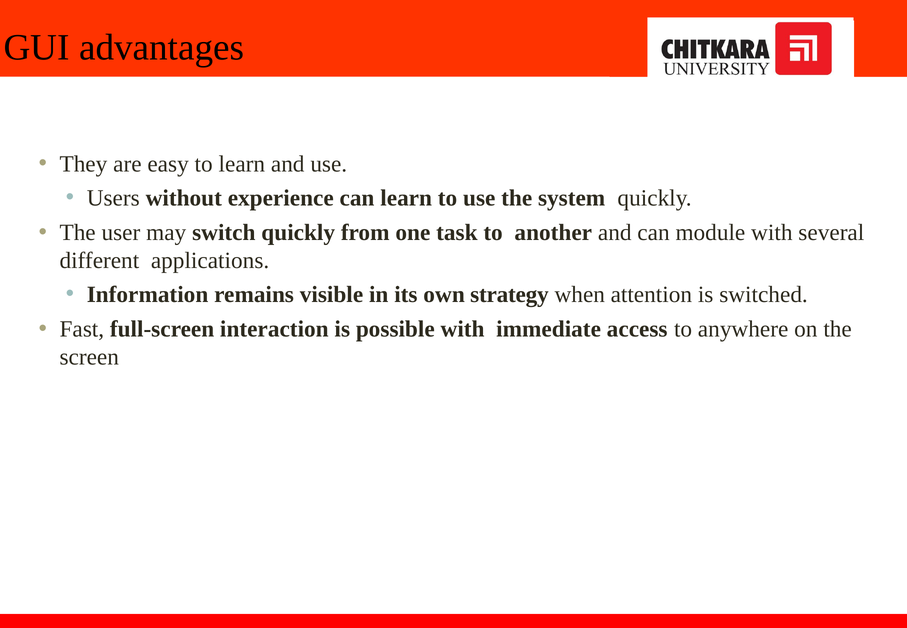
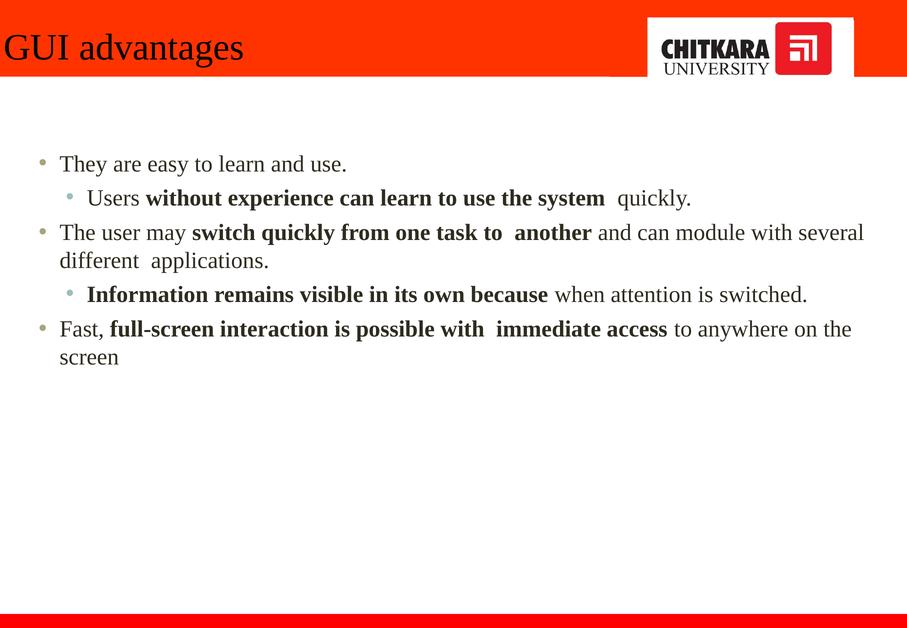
strategy: strategy -> because (509, 294)
